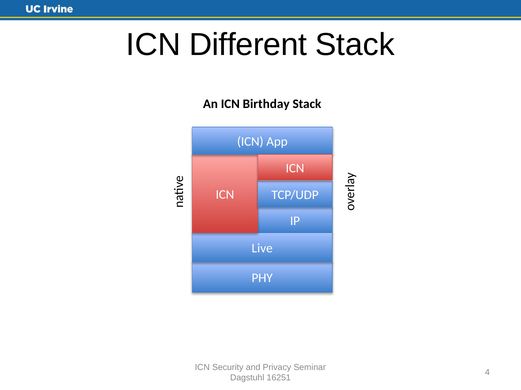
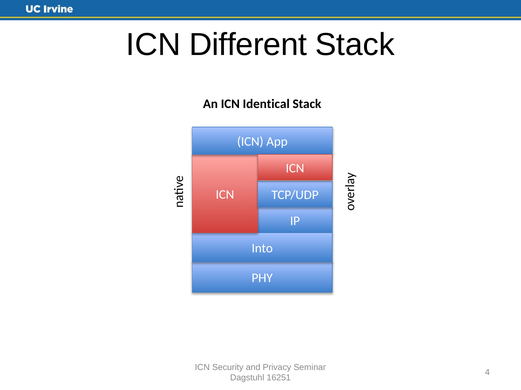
Birthday: Birthday -> Identical (266, 104)
Live: Live -> Into (262, 249)
